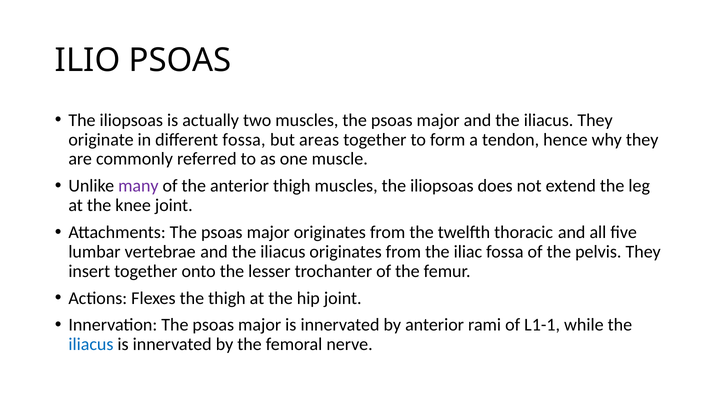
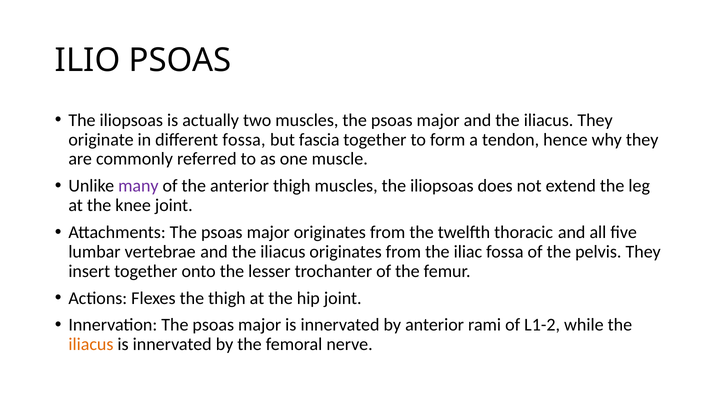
areas: areas -> fascia (319, 140)
L1-1: L1-1 -> L1-2 (542, 325)
iliacus colour: blue -> orange (91, 344)
